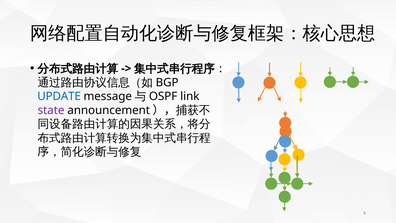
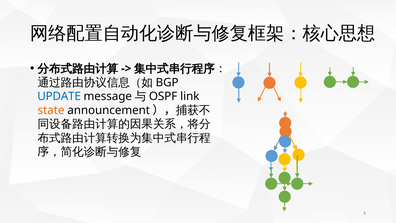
state colour: purple -> orange (51, 110)
